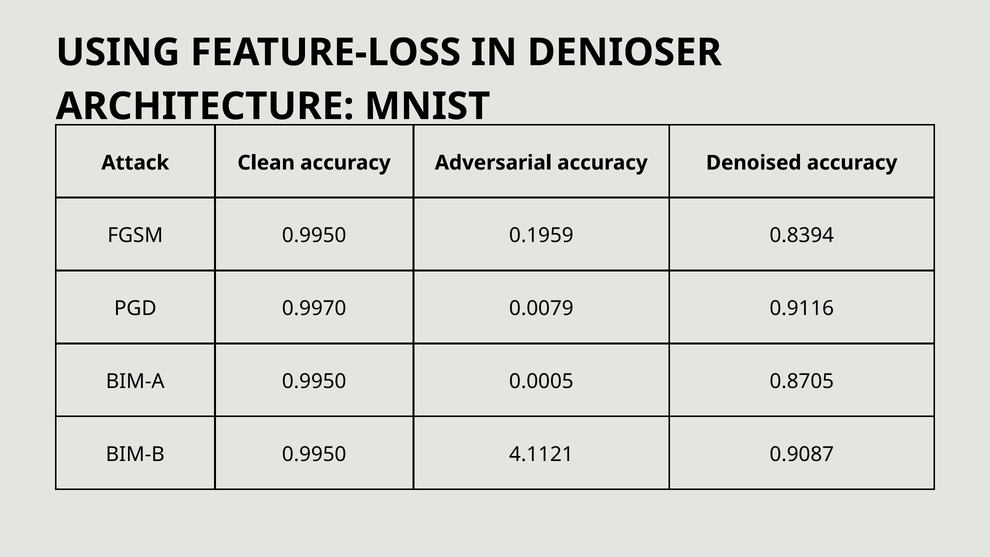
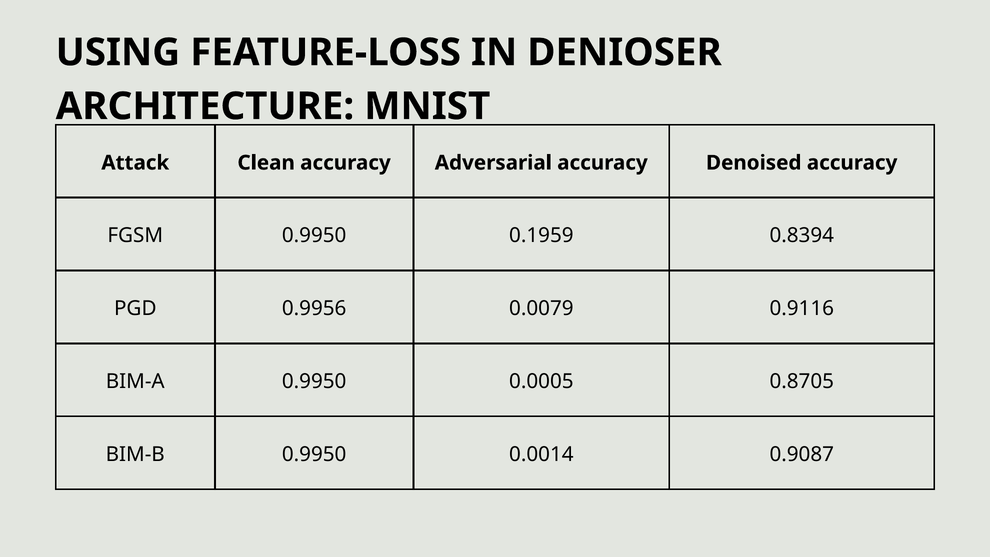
0.9970: 0.9970 -> 0.9956 (314, 308)
4.1121: 4.1121 -> 0.0014 (541, 454)
